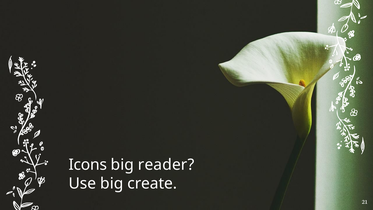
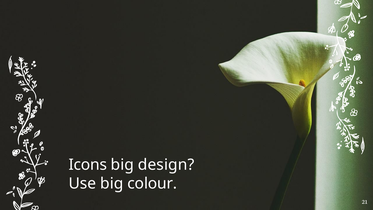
reader: reader -> design (166, 165)
create: create -> colour (152, 183)
